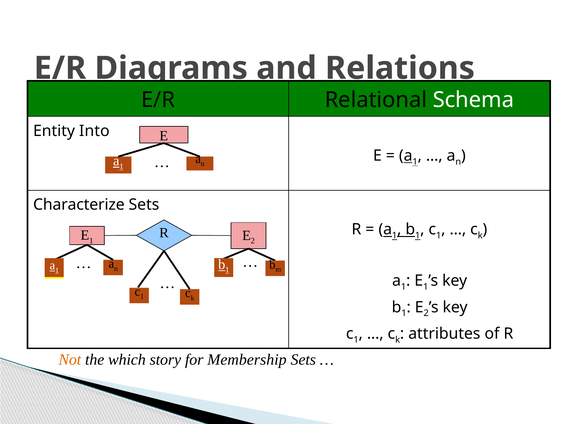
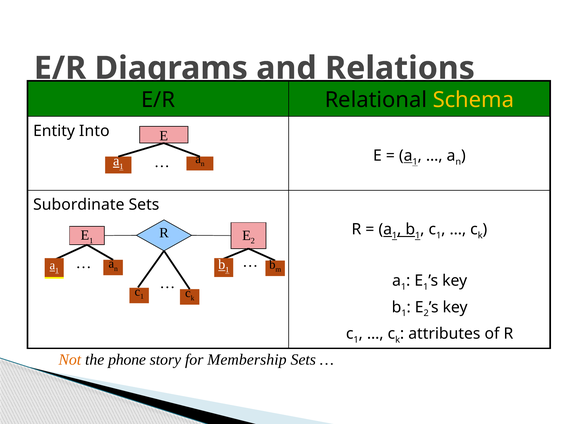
Schema colour: white -> yellow (473, 100)
Characterize: Characterize -> Subordinate (79, 205)
which: which -> phone (127, 359)
